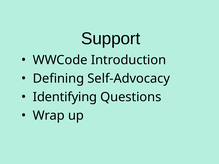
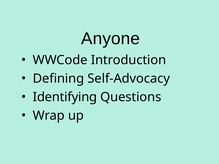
Support: Support -> Anyone (111, 39)
